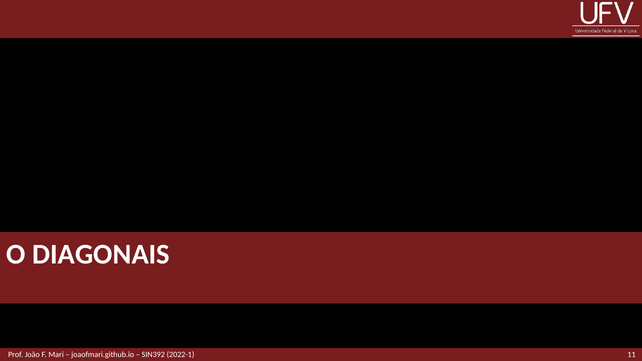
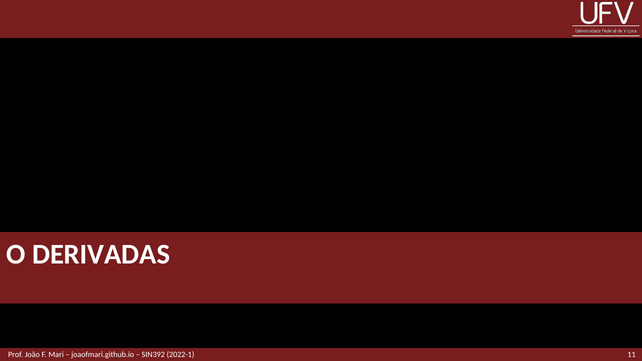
DIAGONAIS: DIAGONAIS -> DERIVADAS (101, 254)
